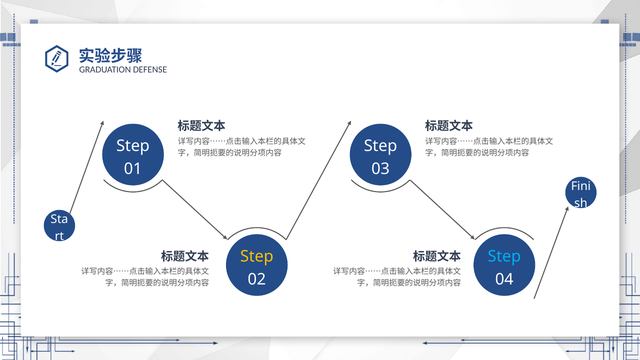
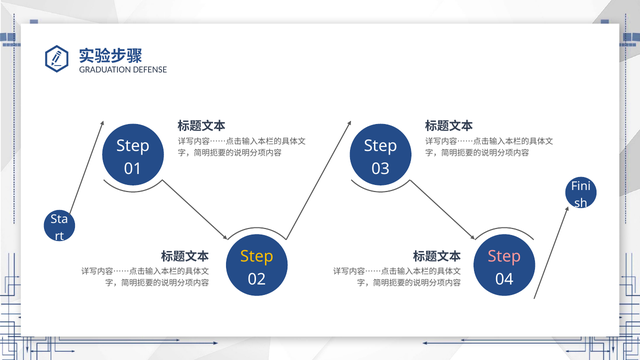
Step colour: light blue -> pink (504, 257)
